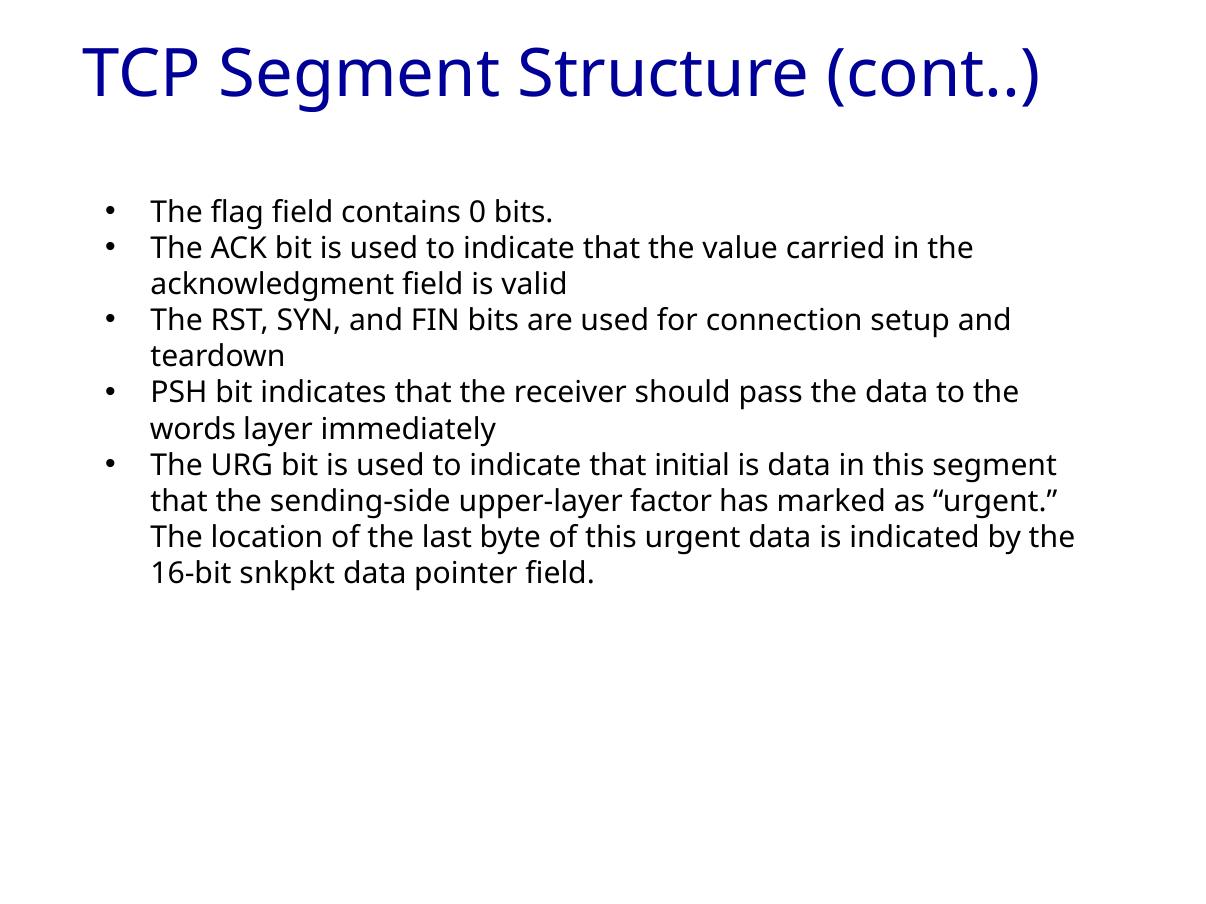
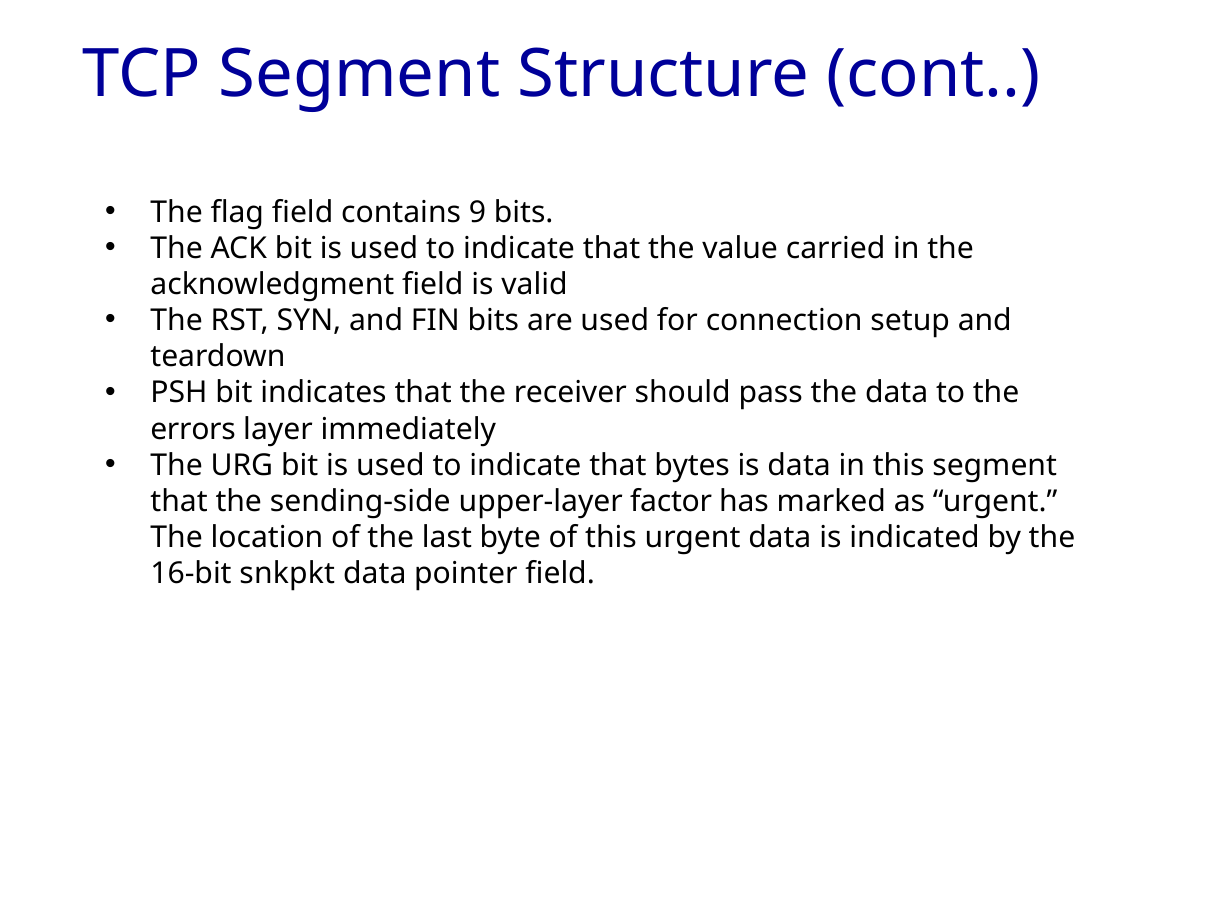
0: 0 -> 9 (477, 212)
words: words -> errors (193, 429)
initial: initial -> bytes (692, 466)
